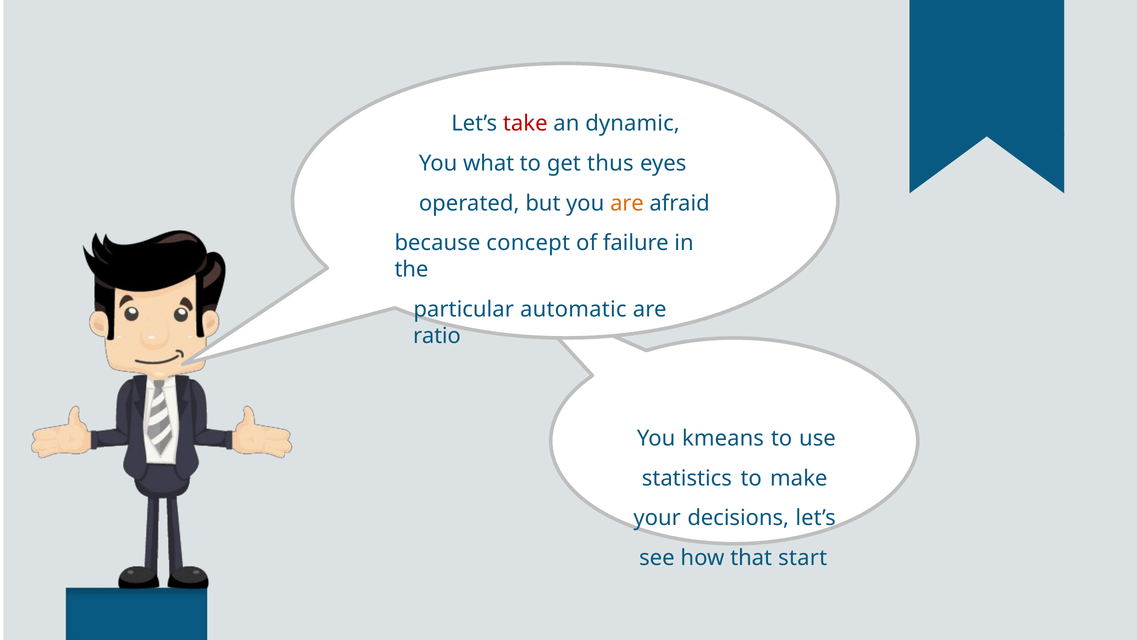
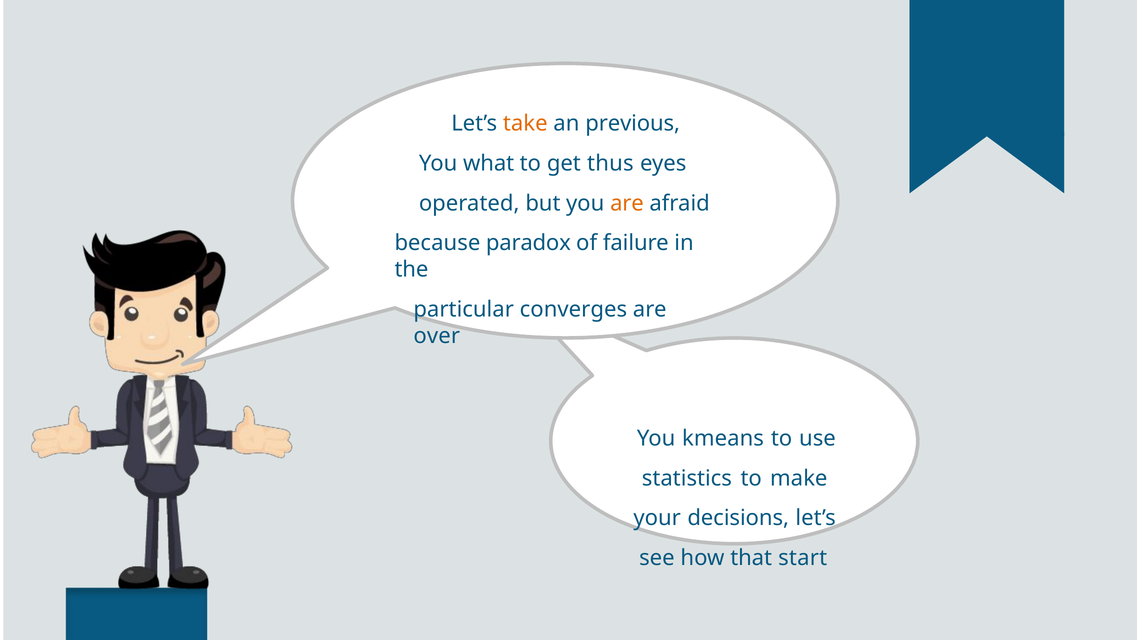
take colour: red -> orange (525, 124)
dynamic: dynamic -> previous (633, 124)
concept: concept -> paradox (528, 243)
automatic: automatic -> converges (573, 309)
ratio: ratio -> over (437, 336)
